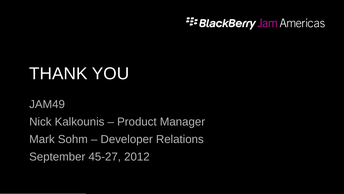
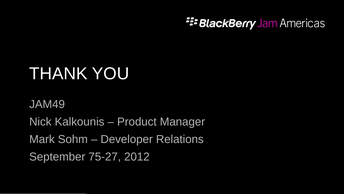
45-27: 45-27 -> 75-27 (105, 156)
